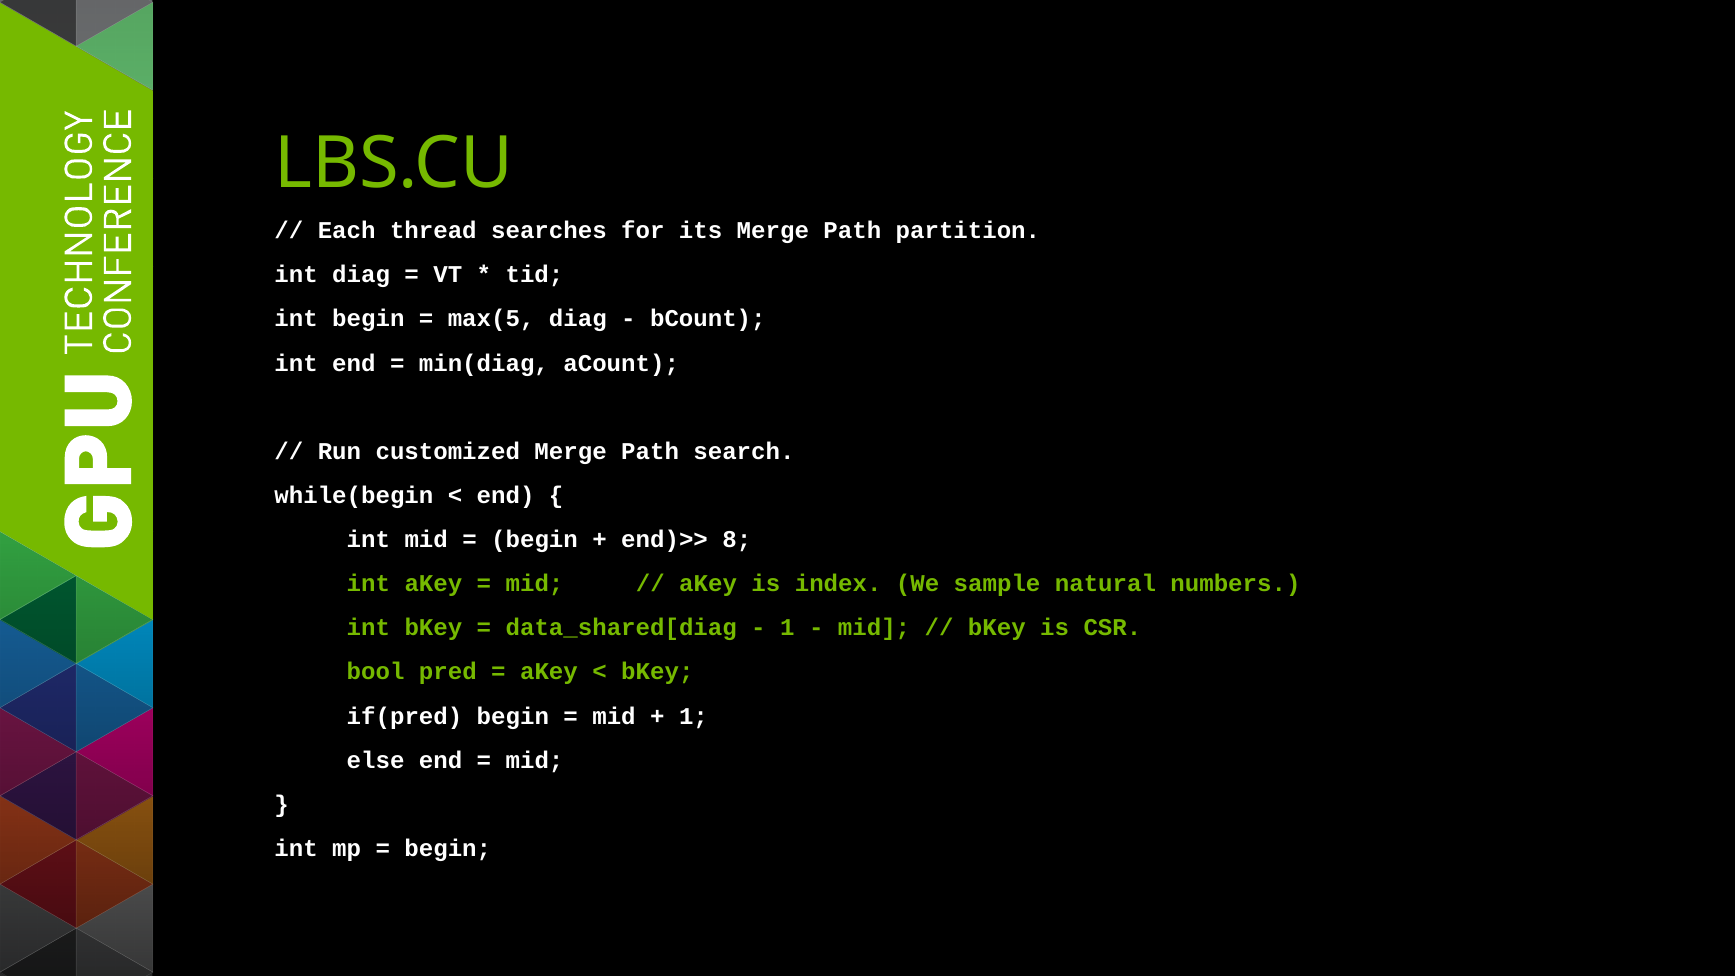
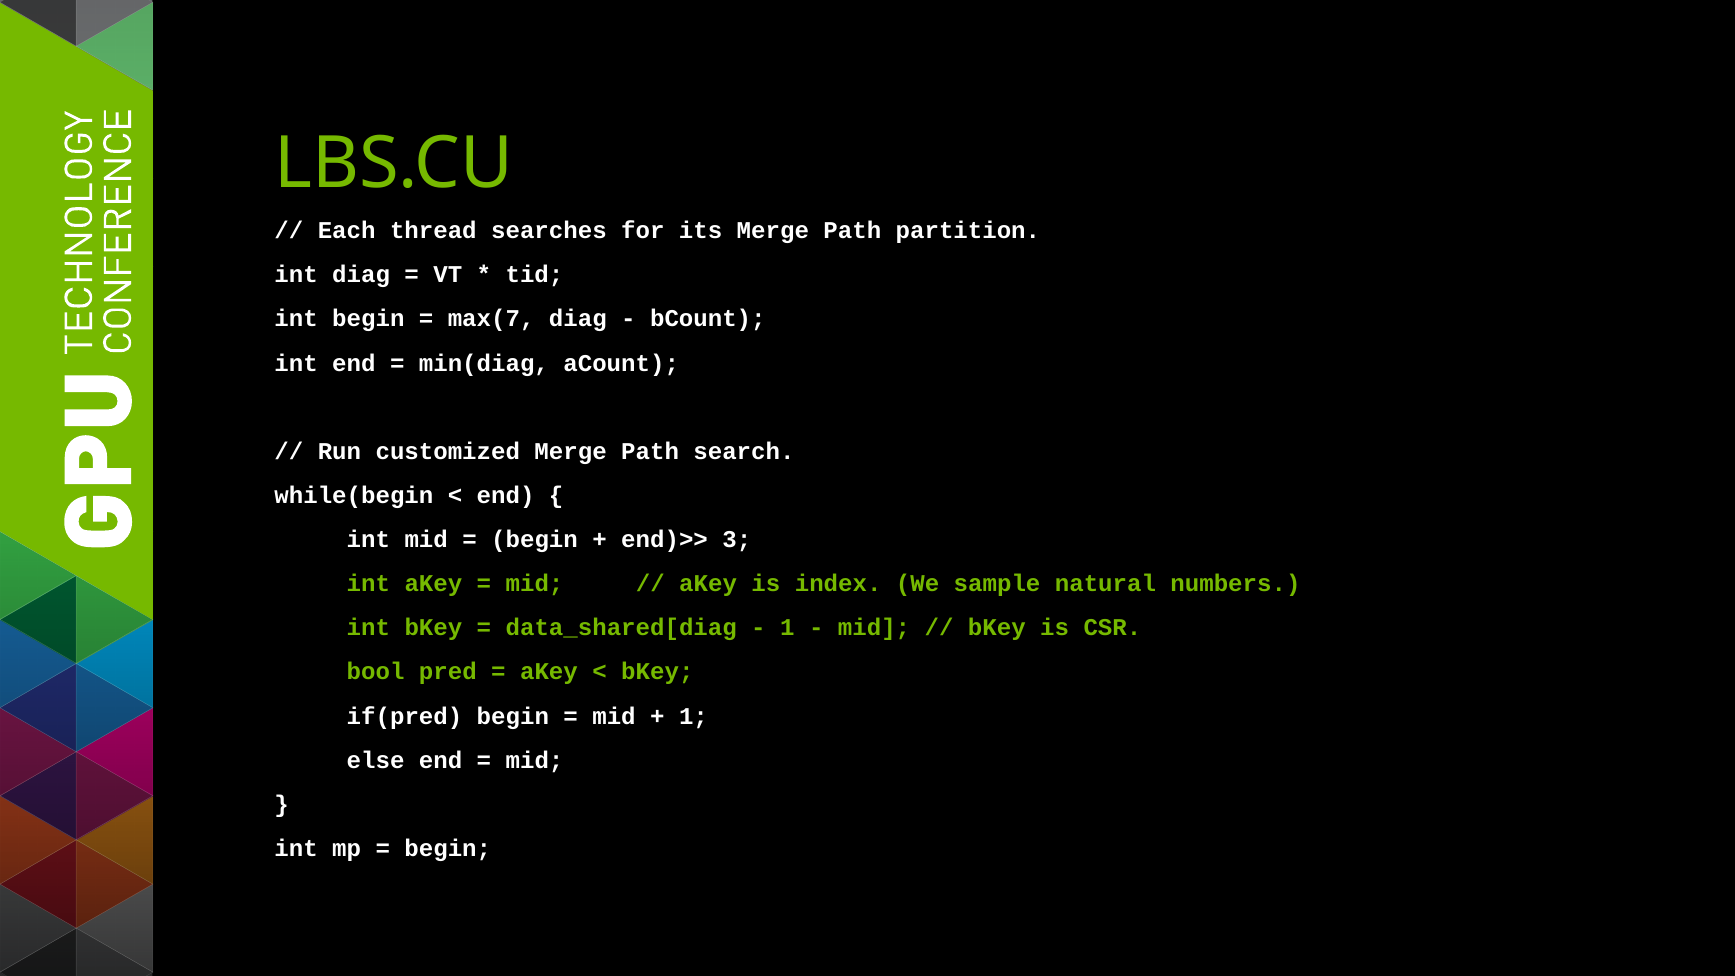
max(5: max(5 -> max(7 (491, 319)
8: 8 -> 3 (737, 540)
